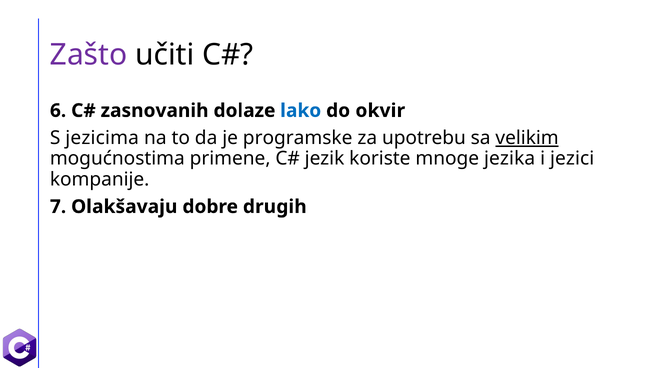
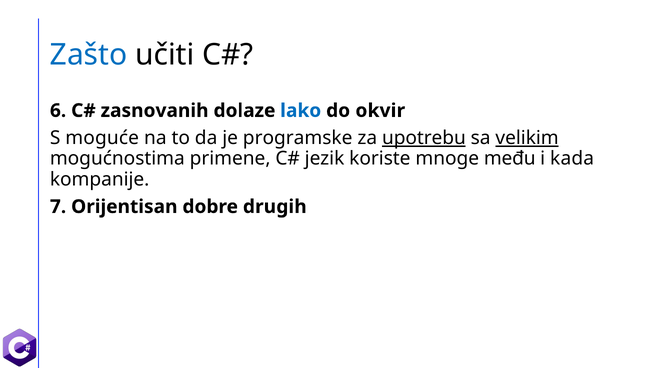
Zašto colour: purple -> blue (89, 55)
jezicima: jezicima -> moguće (102, 138)
upotrebu underline: none -> present (424, 138)
jezika: jezika -> među (510, 159)
jezici: jezici -> kada (572, 159)
Olakšavaju: Olakšavaju -> Orijentisan (124, 207)
